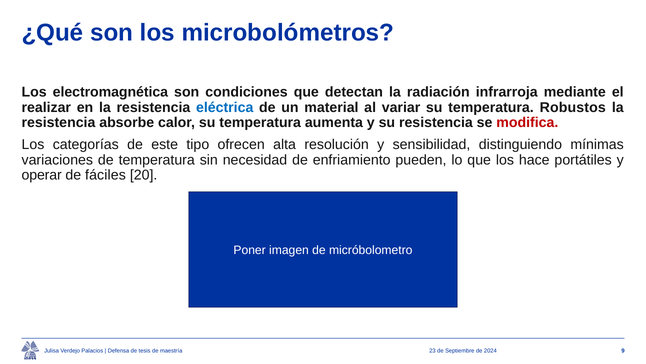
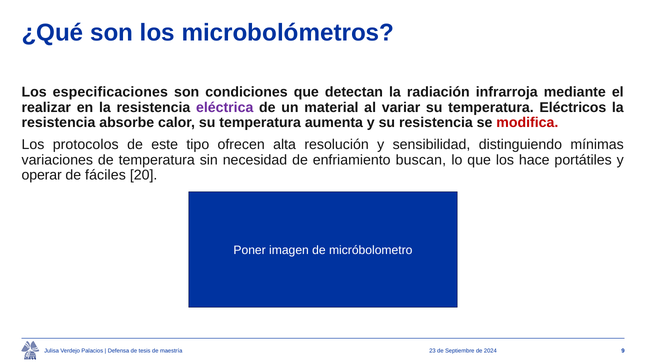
electromagnética: electromagnética -> especificaciones (110, 92)
eléctrica colour: blue -> purple (225, 107)
Robustos: Robustos -> Eléctricos (573, 107)
categorías: categorías -> protocolos (86, 144)
pueden: pueden -> buscan (421, 160)
